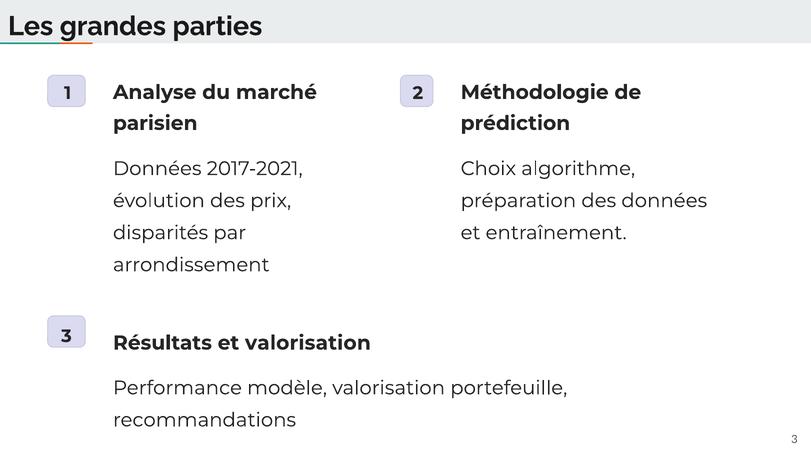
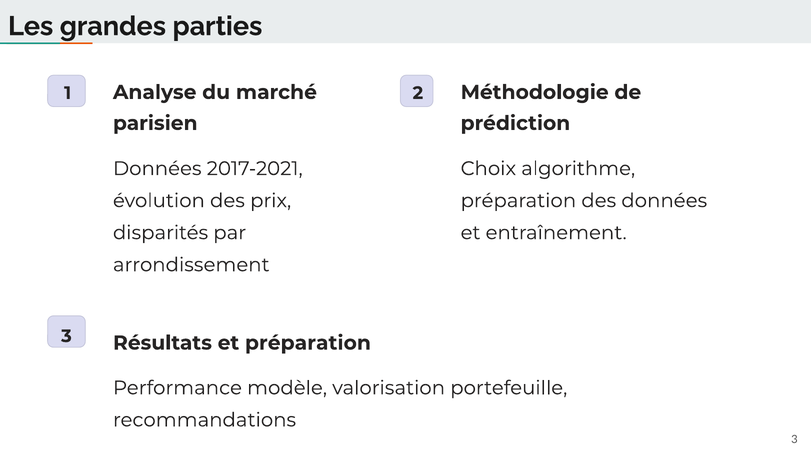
et valorisation: valorisation -> préparation (308, 343)
